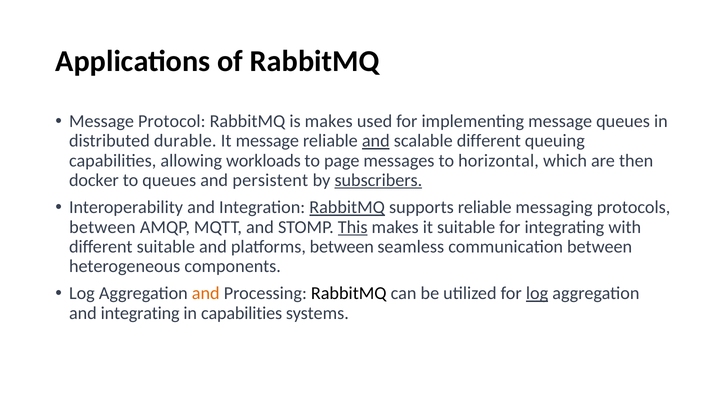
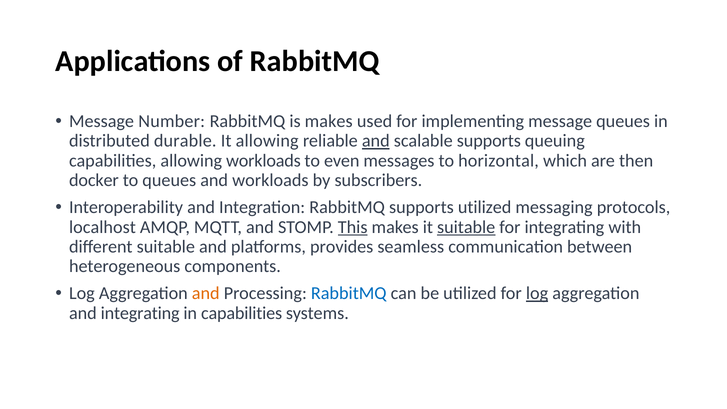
Protocol: Protocol -> Number (172, 121)
It message: message -> allowing (267, 141)
scalable different: different -> supports (489, 141)
page: page -> even (342, 161)
and persistent: persistent -> workloads (270, 180)
subscribers underline: present -> none (378, 180)
RabbitMQ underline: present -> none (347, 207)
supports reliable: reliable -> utilized (485, 207)
between: between -> localhost (102, 227)
suitable underline: none -> present (466, 227)
platforms between: between -> provides (342, 247)
RabbitMQ colour: black -> blue (349, 293)
